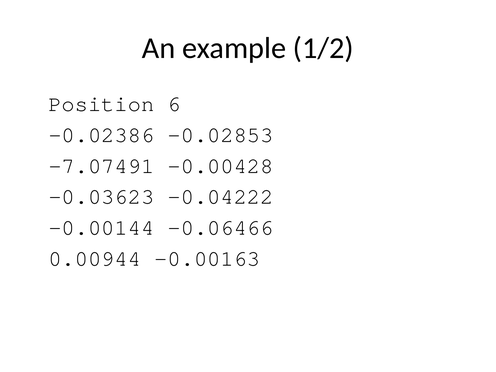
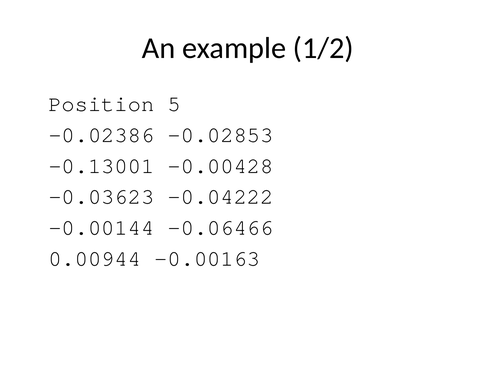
6: 6 -> 5 (174, 104)
-7.07491: -7.07491 -> -0.13001 (101, 166)
